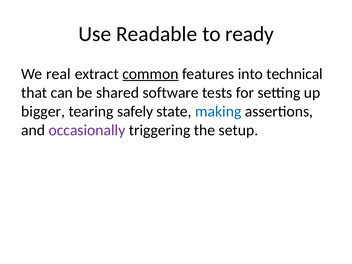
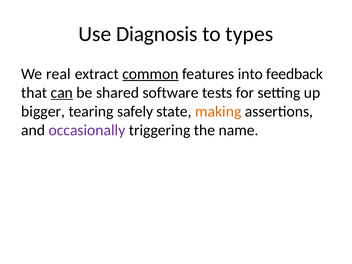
Readable: Readable -> Diagnosis (157, 34)
ready: ready -> types (249, 34)
technical: technical -> feedback (295, 74)
can underline: none -> present (62, 93)
making colour: blue -> orange (218, 111)
setup: setup -> name (239, 130)
